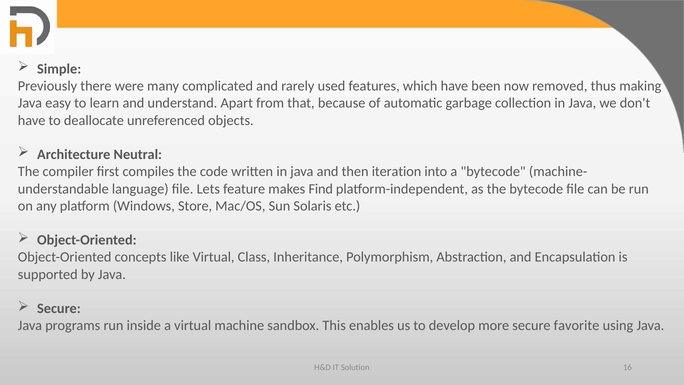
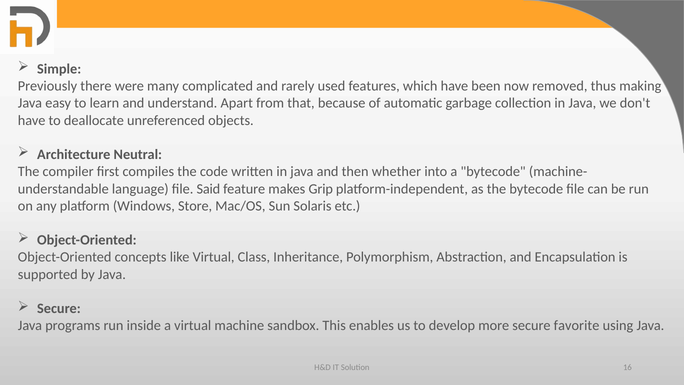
iteration: iteration -> whether (396, 172)
Lets: Lets -> Said (208, 189)
Find: Find -> Grip (321, 189)
